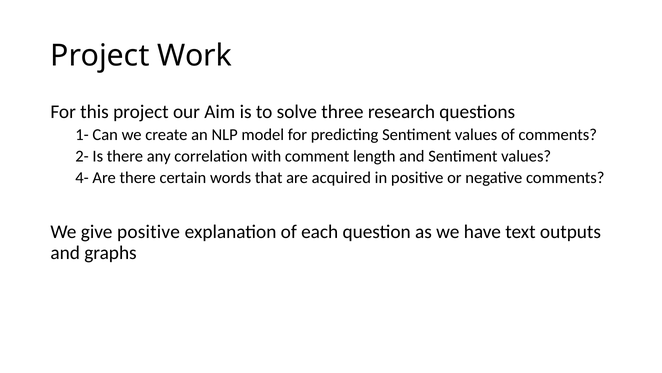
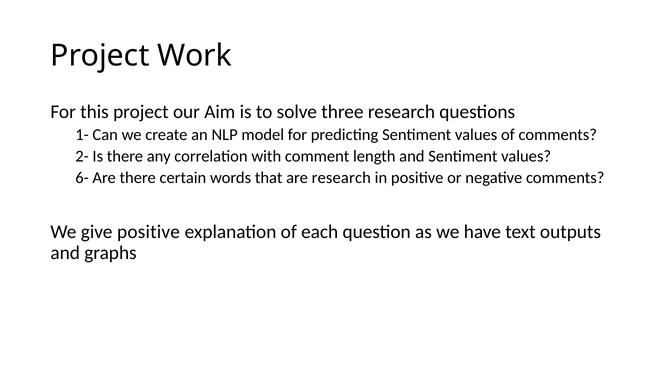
4-: 4- -> 6- (82, 177)
are acquired: acquired -> research (341, 177)
